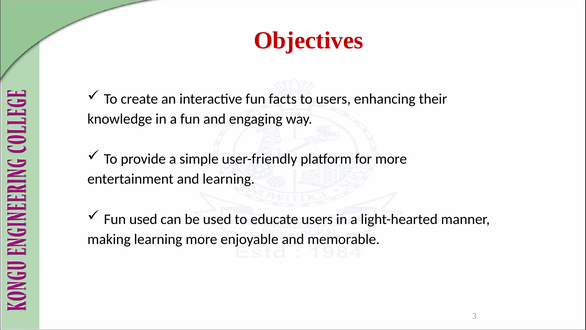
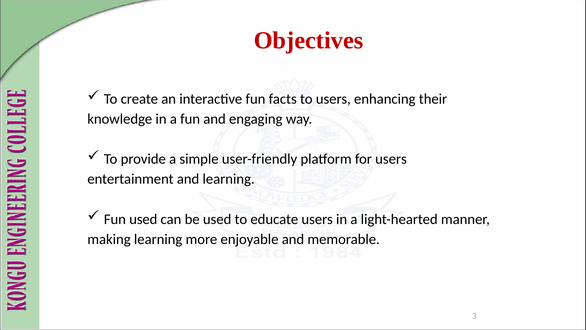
for more: more -> users (391, 159)
